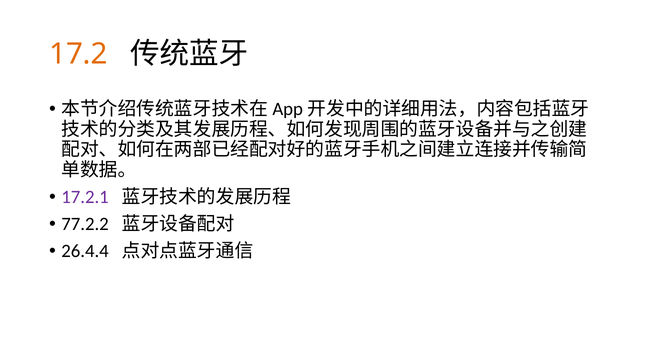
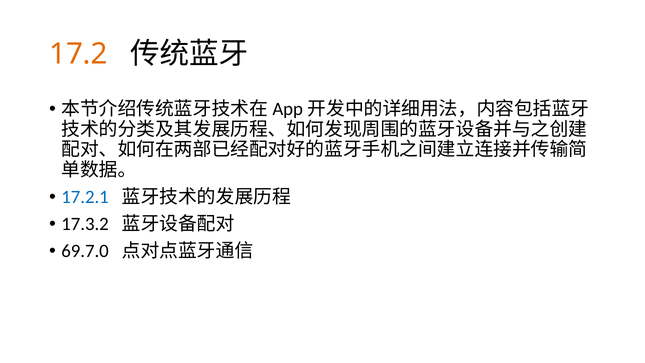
17.2.1 colour: purple -> blue (85, 197)
77.2.2: 77.2.2 -> 17.3.2 (85, 224)
26.4.4: 26.4.4 -> 69.7.0 (85, 251)
